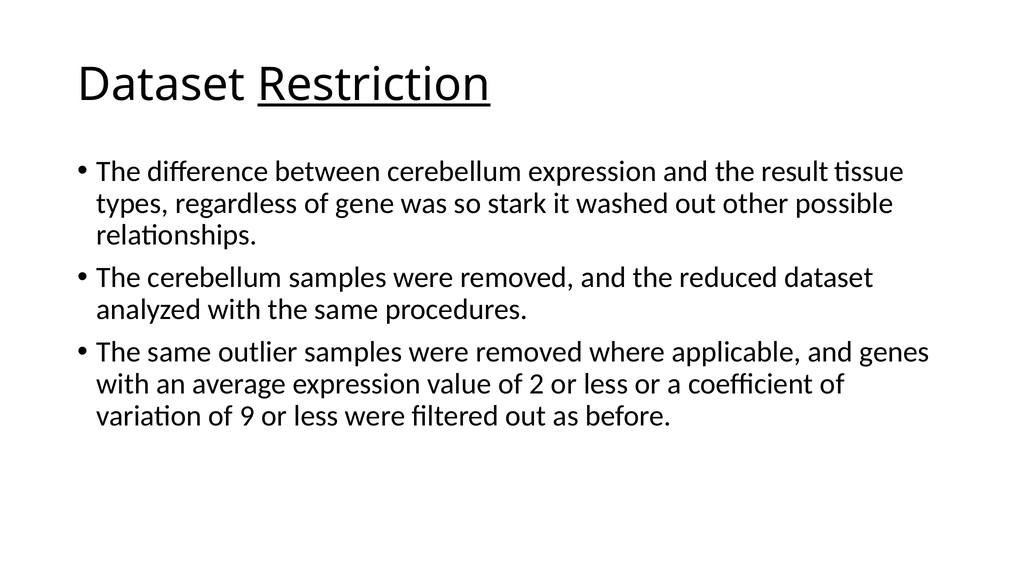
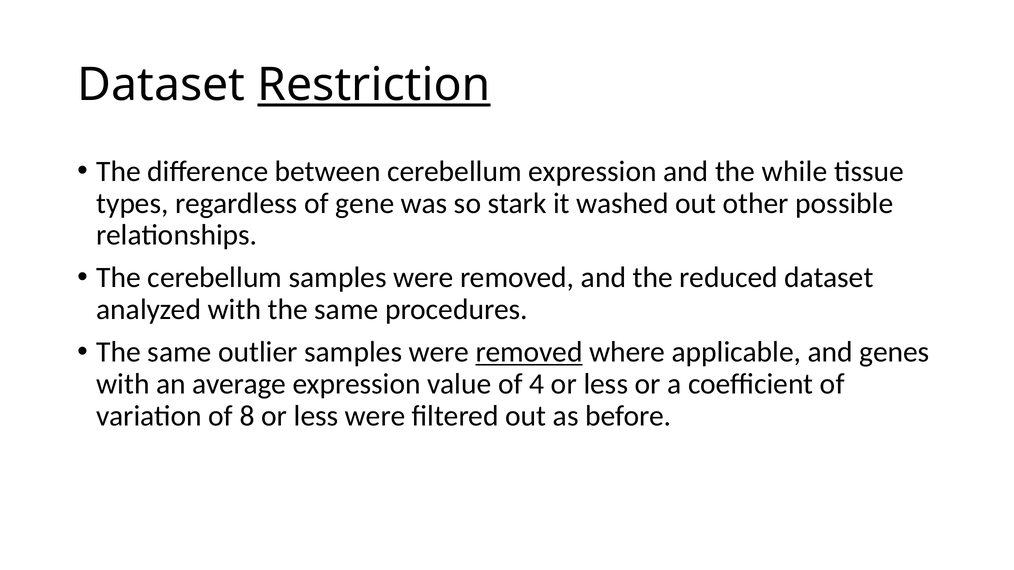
result: result -> while (795, 171)
removed underline: none -> present (529, 352)
2: 2 -> 4 (537, 384)
9: 9 -> 8 (247, 416)
